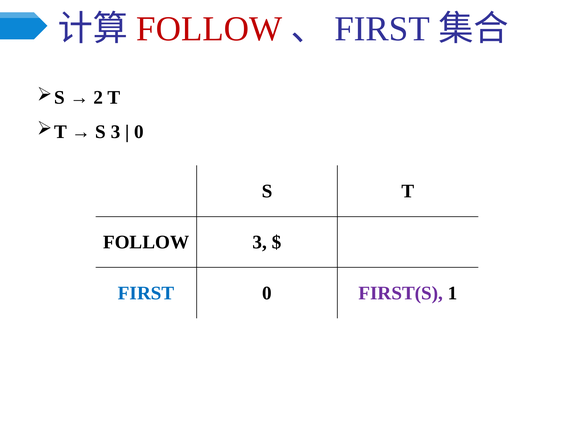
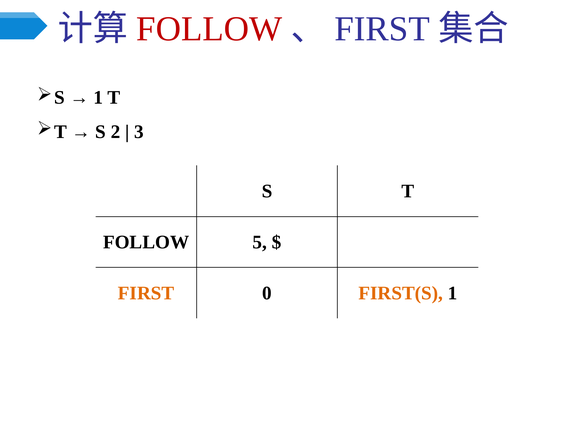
2: 2 -> 1 (98, 97)
S 3: 3 -> 2 (116, 132)
0: 0 -> 3 (139, 132)
FOLLOW 3: 3 -> 5 (260, 242)
FIRST colour: blue -> orange (146, 293)
FIRST(S colour: purple -> orange (401, 293)
